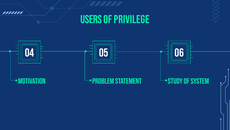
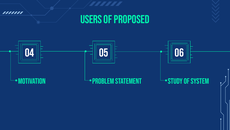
PRIVILEGE: PRIVILEGE -> PROPOSED (132, 19)
